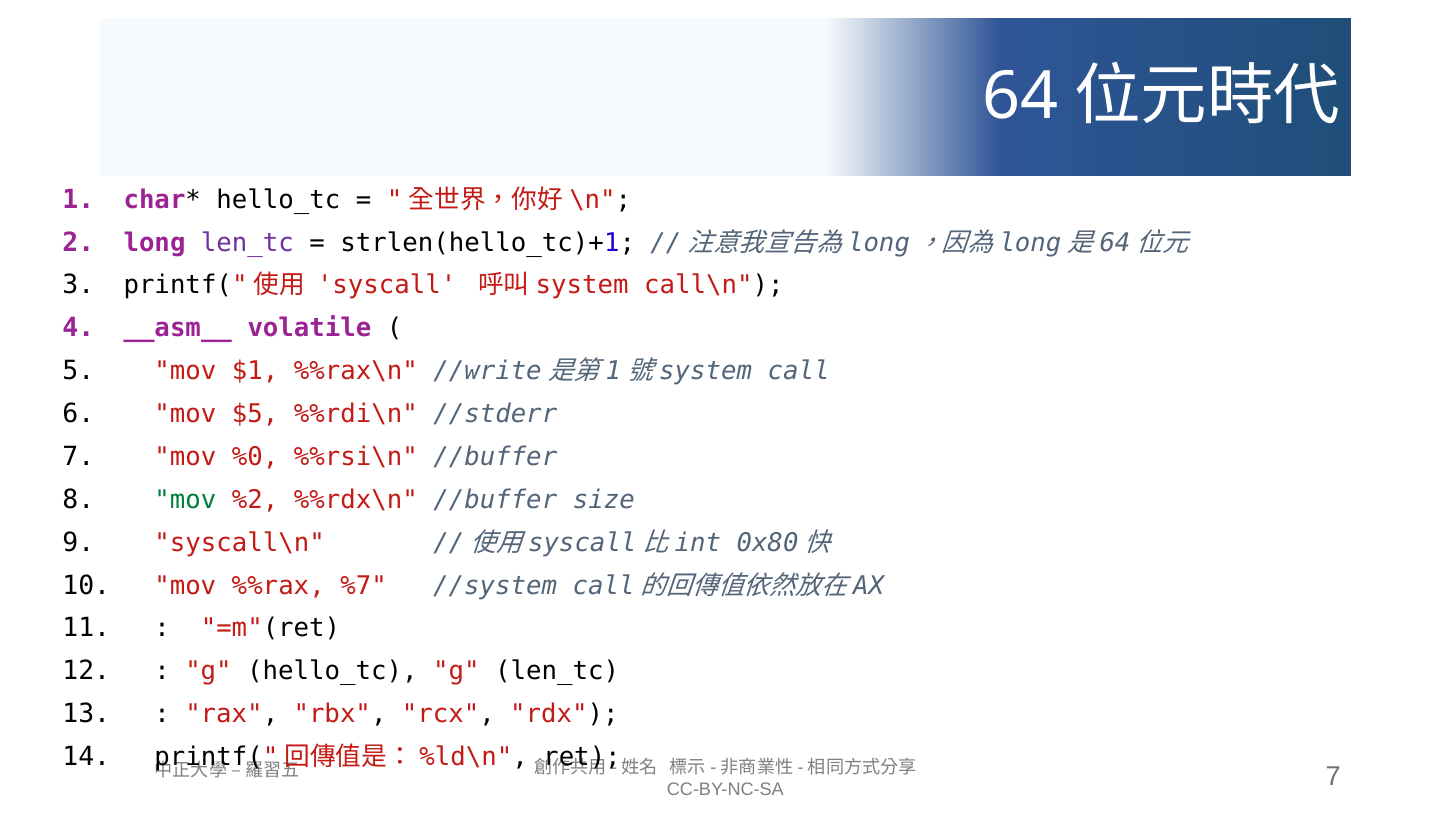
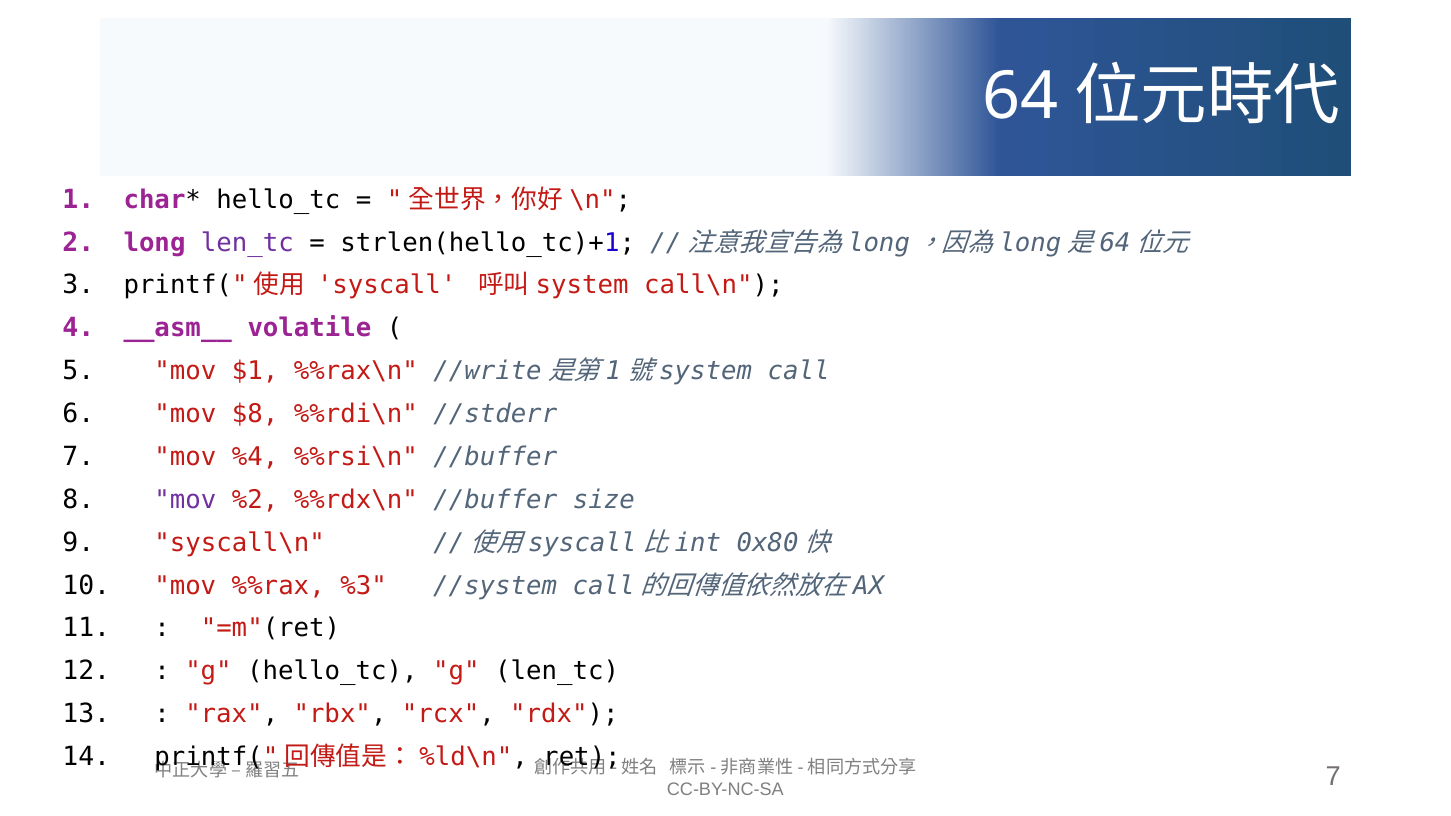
$5: $5 -> $8 (255, 414)
%0: %0 -> %4 (255, 457)
mov colour: green -> purple (185, 500)
%7: %7 -> %3 (364, 586)
